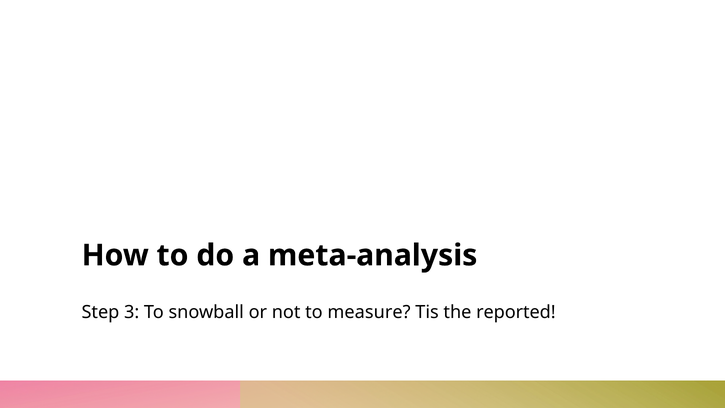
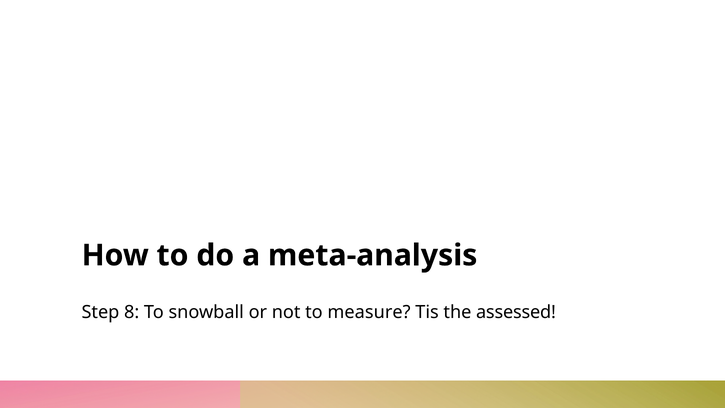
3: 3 -> 8 (132, 312)
reported: reported -> assessed (516, 312)
